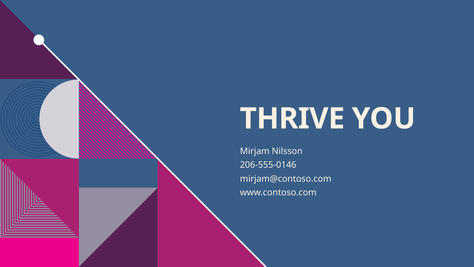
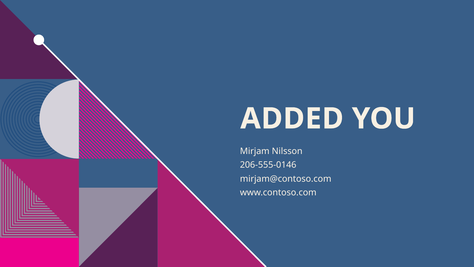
THRIVE: THRIVE -> ADDED (292, 118)
